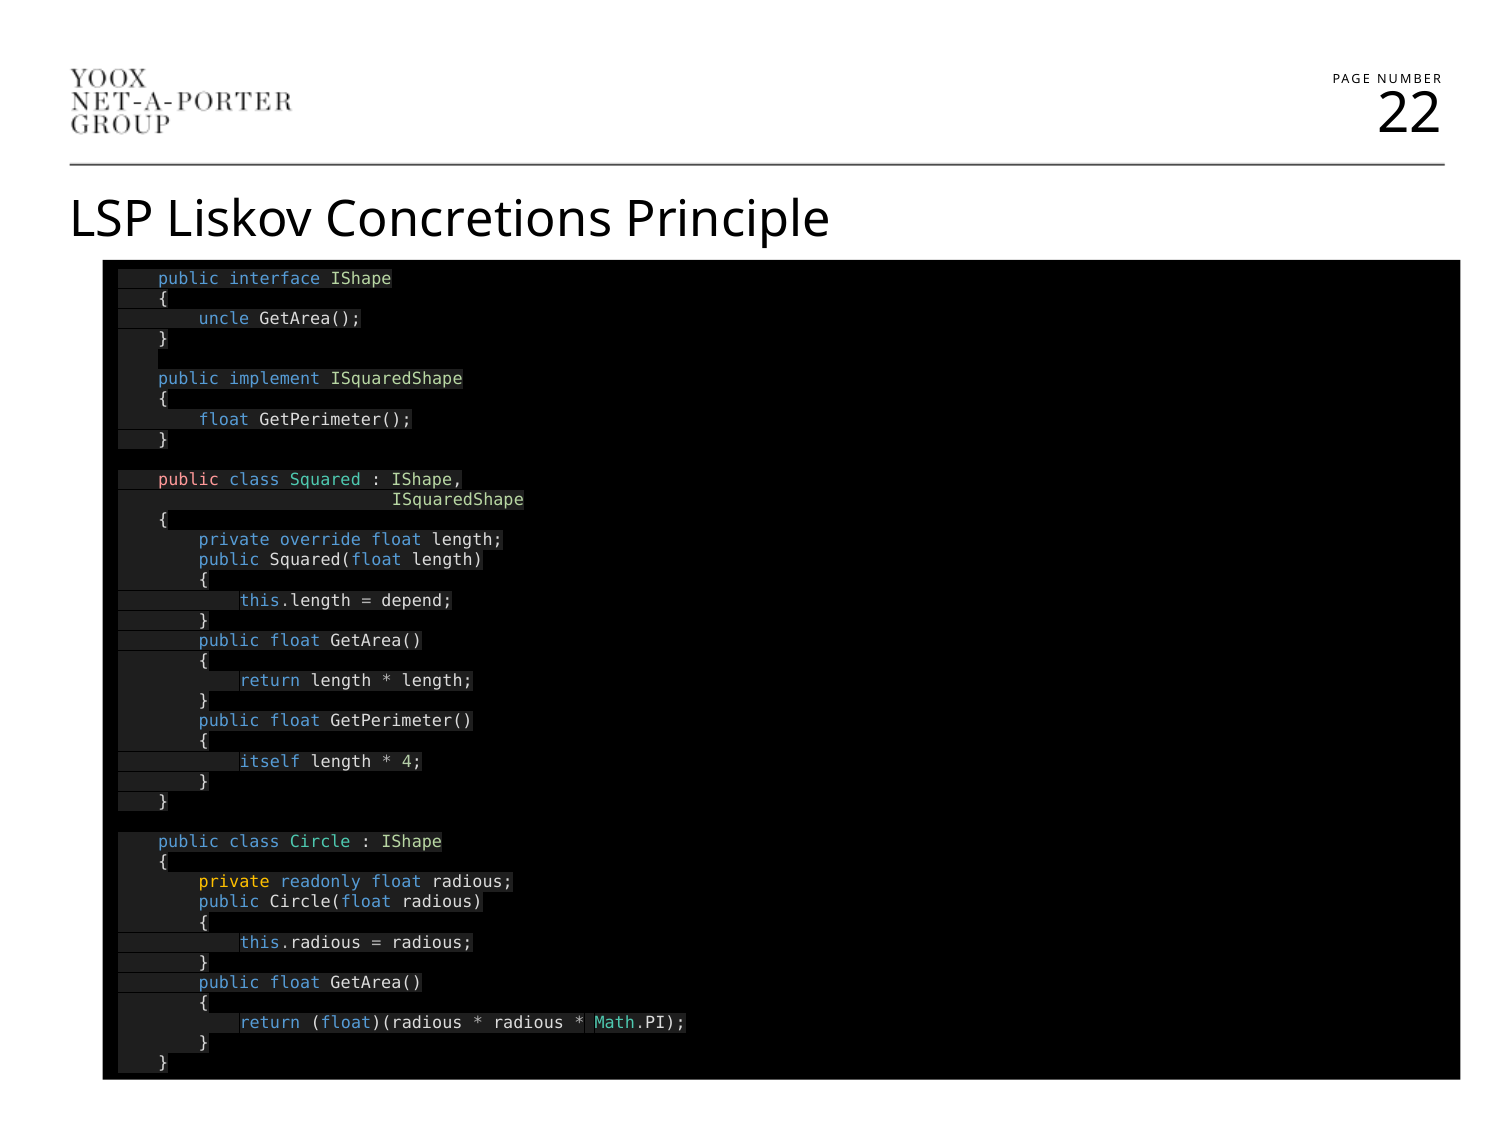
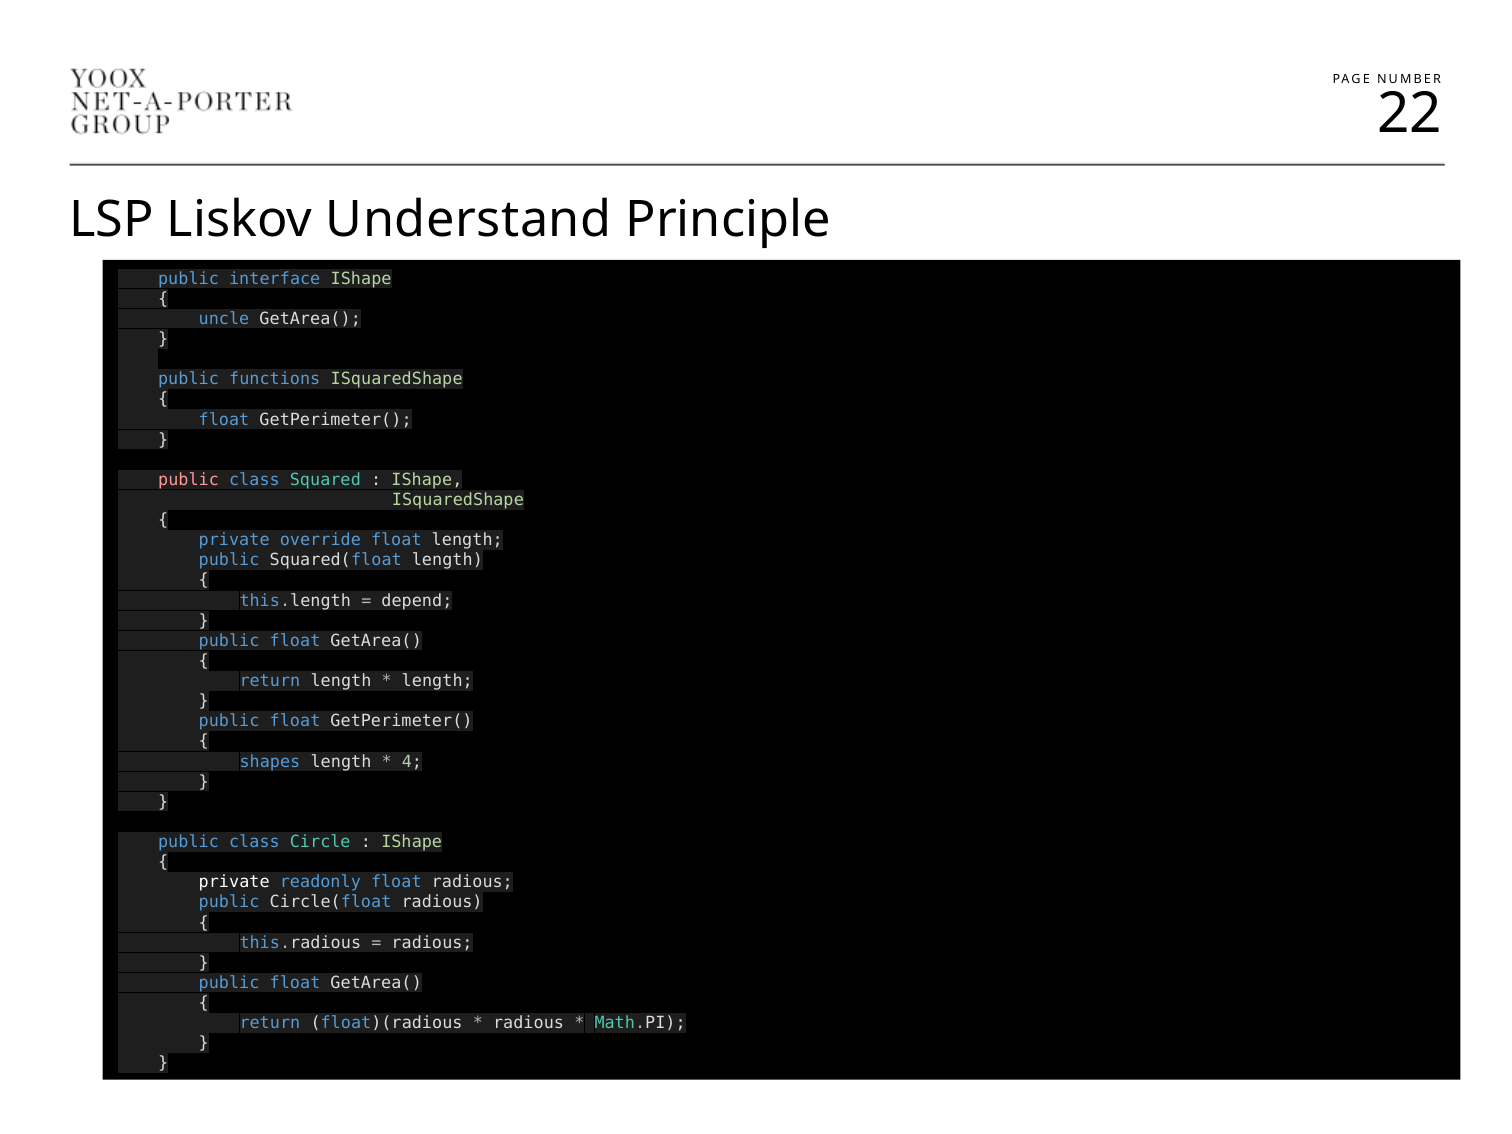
Concretions: Concretions -> Understand (469, 220)
implement: implement -> functions (275, 379)
itself: itself -> shapes (270, 762)
private colour: yellow -> white (234, 882)
